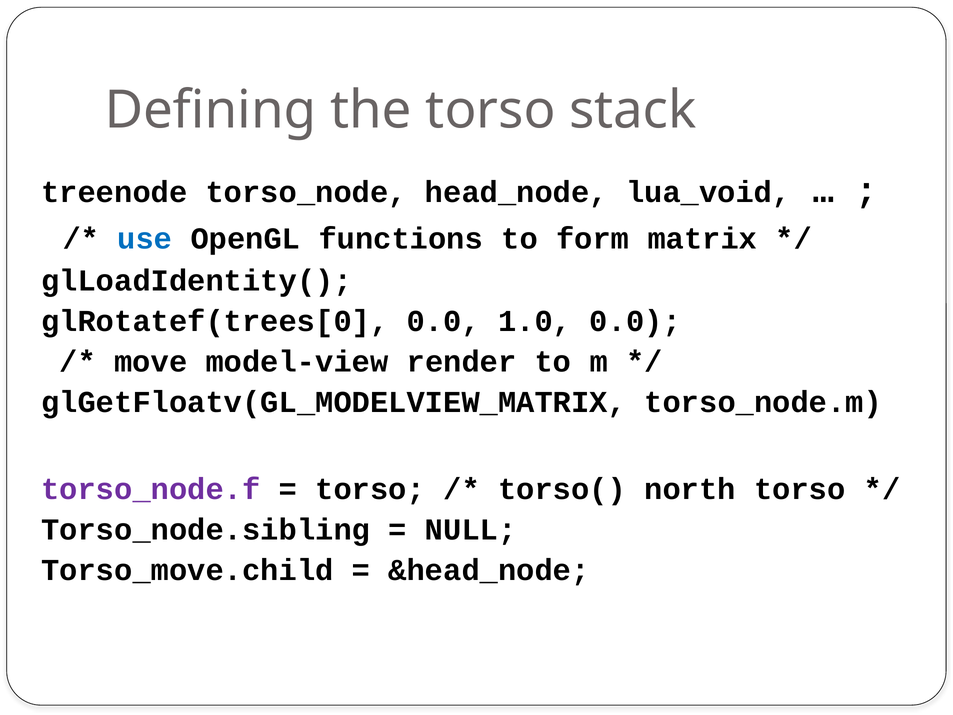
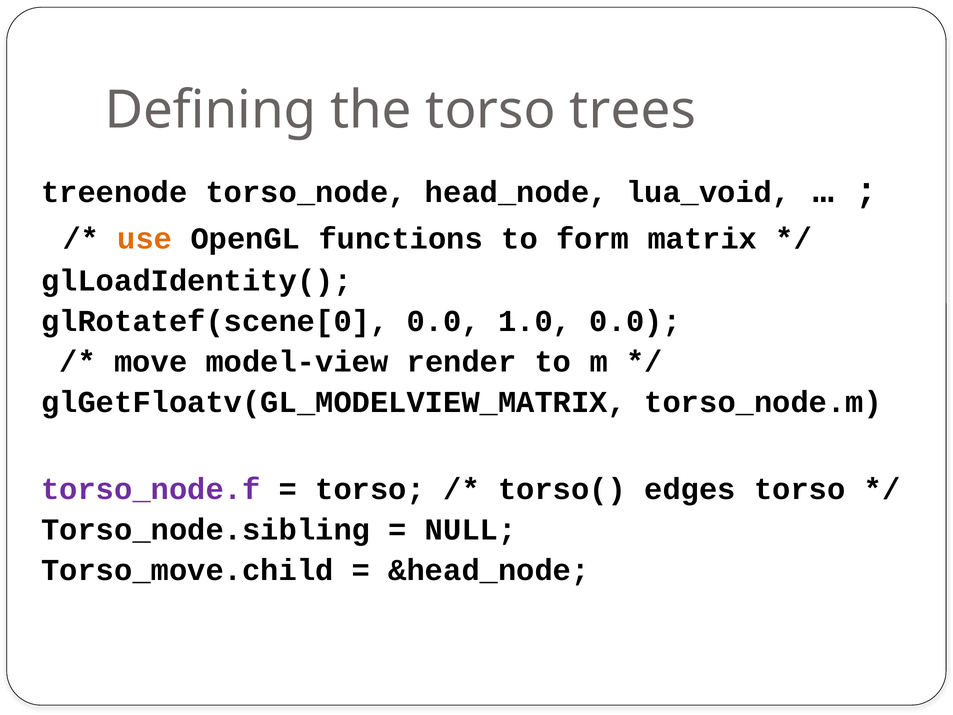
stack: stack -> trees (633, 110)
use colour: blue -> orange (145, 239)
glRotatef(trees[0: glRotatef(trees[0 -> glRotatef(scene[0 (215, 321)
north: north -> edges (690, 489)
